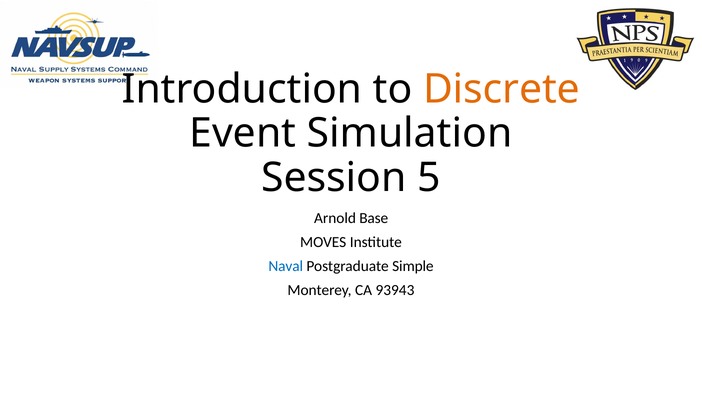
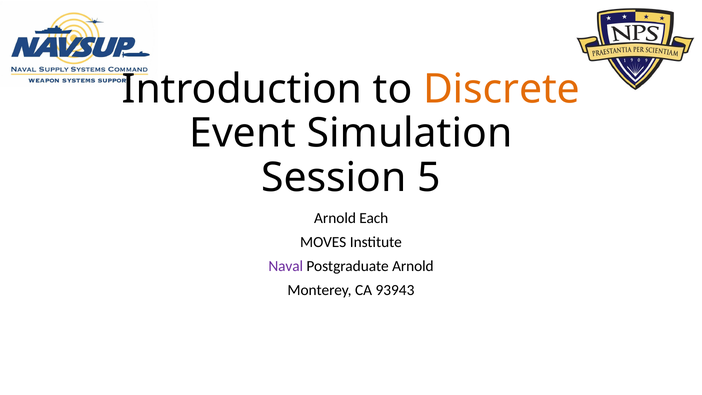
Base: Base -> Each (374, 218)
Naval colour: blue -> purple (286, 266)
Postgraduate Simple: Simple -> Arnold (413, 266)
